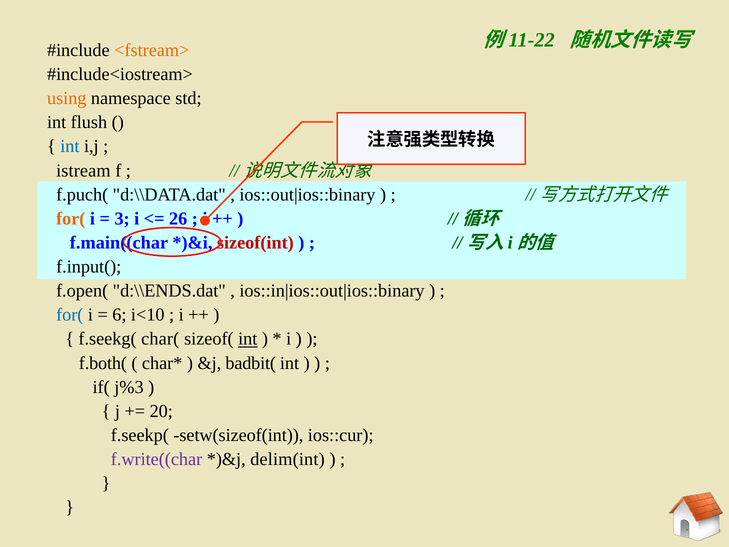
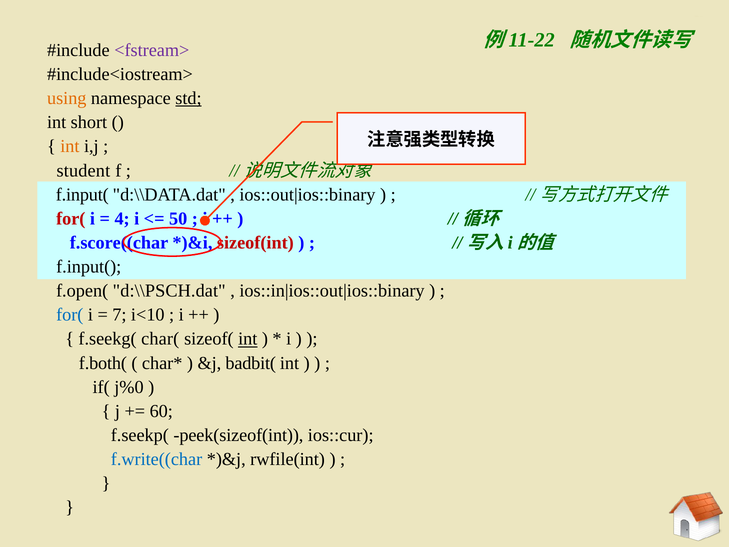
<fstream> colour: orange -> purple (152, 50)
std underline: none -> present (188, 98)
flush: flush -> short (89, 122)
int colour: blue -> orange (70, 146)
istream: istream -> student (83, 170)
f.puch(: f.puch( -> f.input( (82, 195)
for( colour: orange -> red (71, 219)
3: 3 -> 4 (122, 219)
26: 26 -> 50 (178, 219)
f.main((char: f.main((char -> f.score((char (119, 243)
d:\\ENDS.dat: d:\\ENDS.dat -> d:\\PSCH.dat (169, 291)
6: 6 -> 7 (119, 315)
j%3: j%3 -> j%0 (129, 387)
20: 20 -> 60 (161, 411)
setw(sizeof(int: setw(sizeof(int -> peek(sizeof(int (238, 435)
f.write((char colour: purple -> blue (157, 459)
delim(int: delim(int -> rwfile(int (288, 459)
